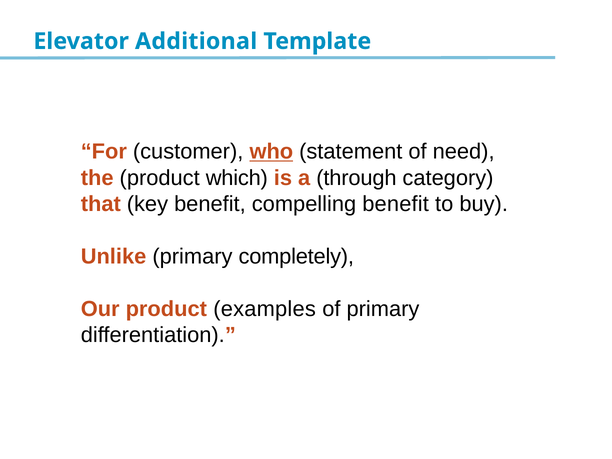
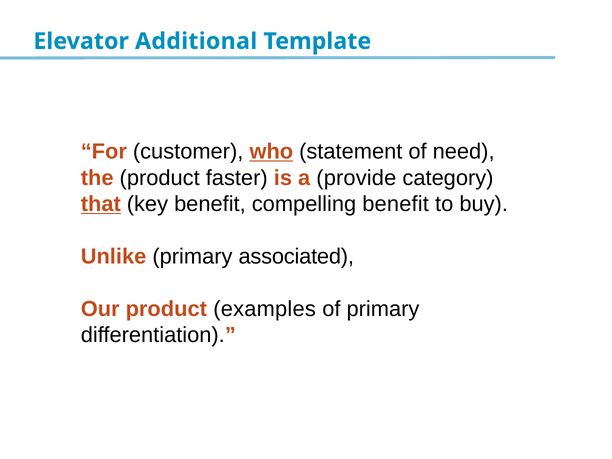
which: which -> faster (237, 178)
through: through -> provide (356, 178)
that underline: none -> present (101, 204)
completely: completely -> associated (296, 256)
